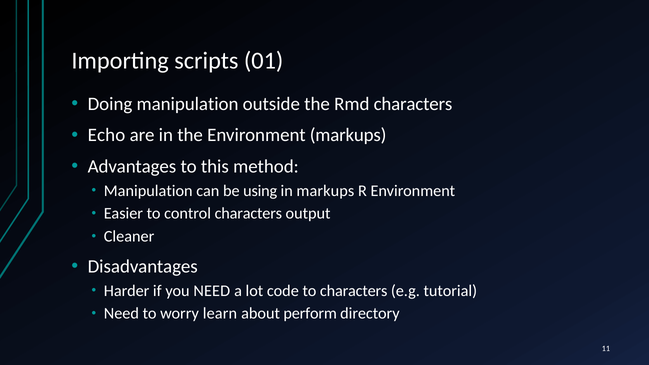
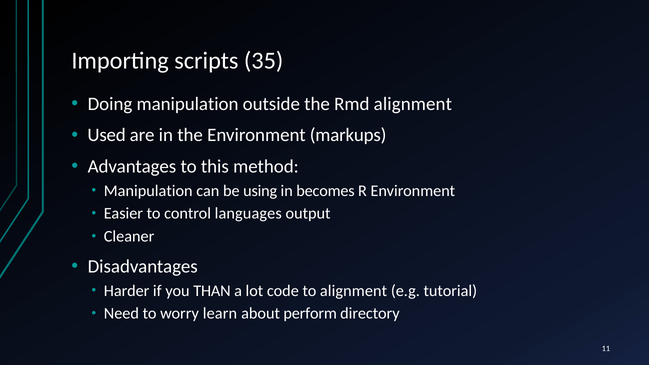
01: 01 -> 35 (264, 61)
Rmd characters: characters -> alignment (413, 104)
Echo: Echo -> Used (107, 135)
in markups: markups -> becomes (326, 191)
control characters: characters -> languages (248, 214)
you NEED: NEED -> THAN (212, 291)
to characters: characters -> alignment (354, 291)
